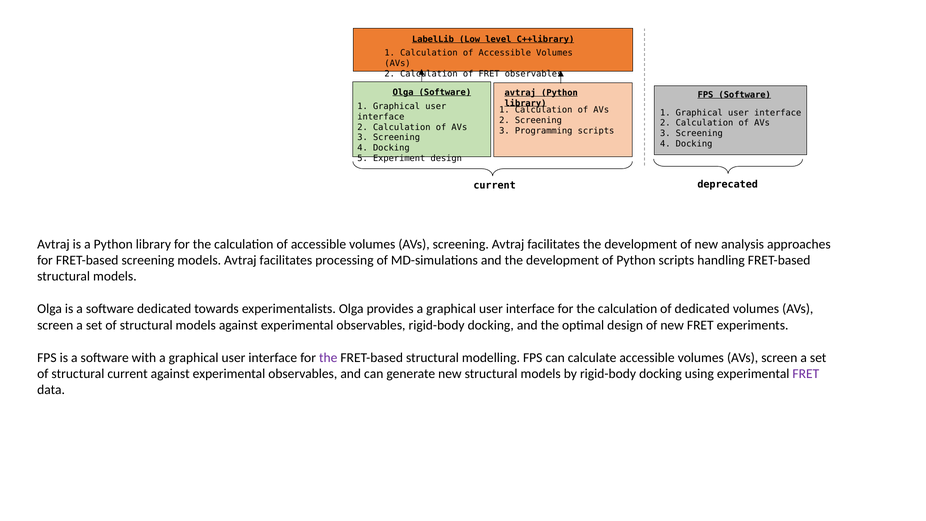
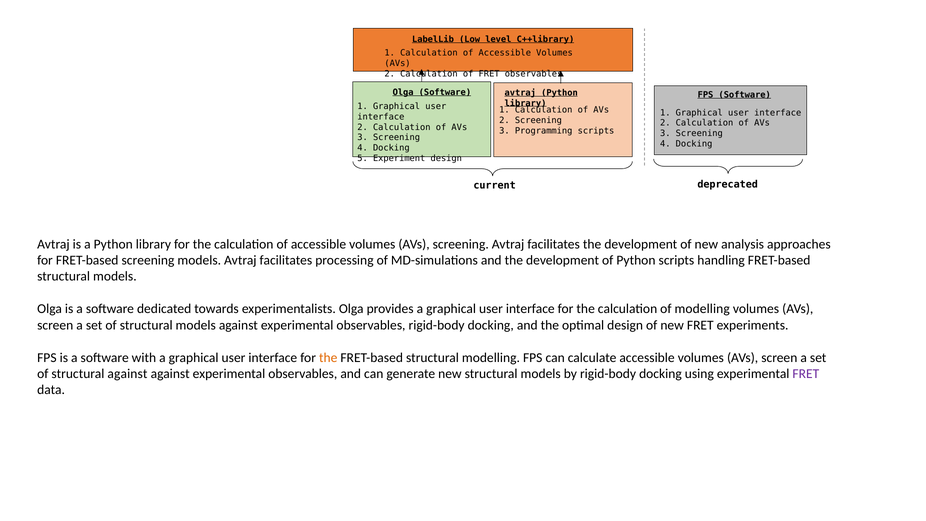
of dedicated: dedicated -> modelling (702, 309)
the colour: purple -> orange (328, 357)
structural current: current -> against (127, 374)
